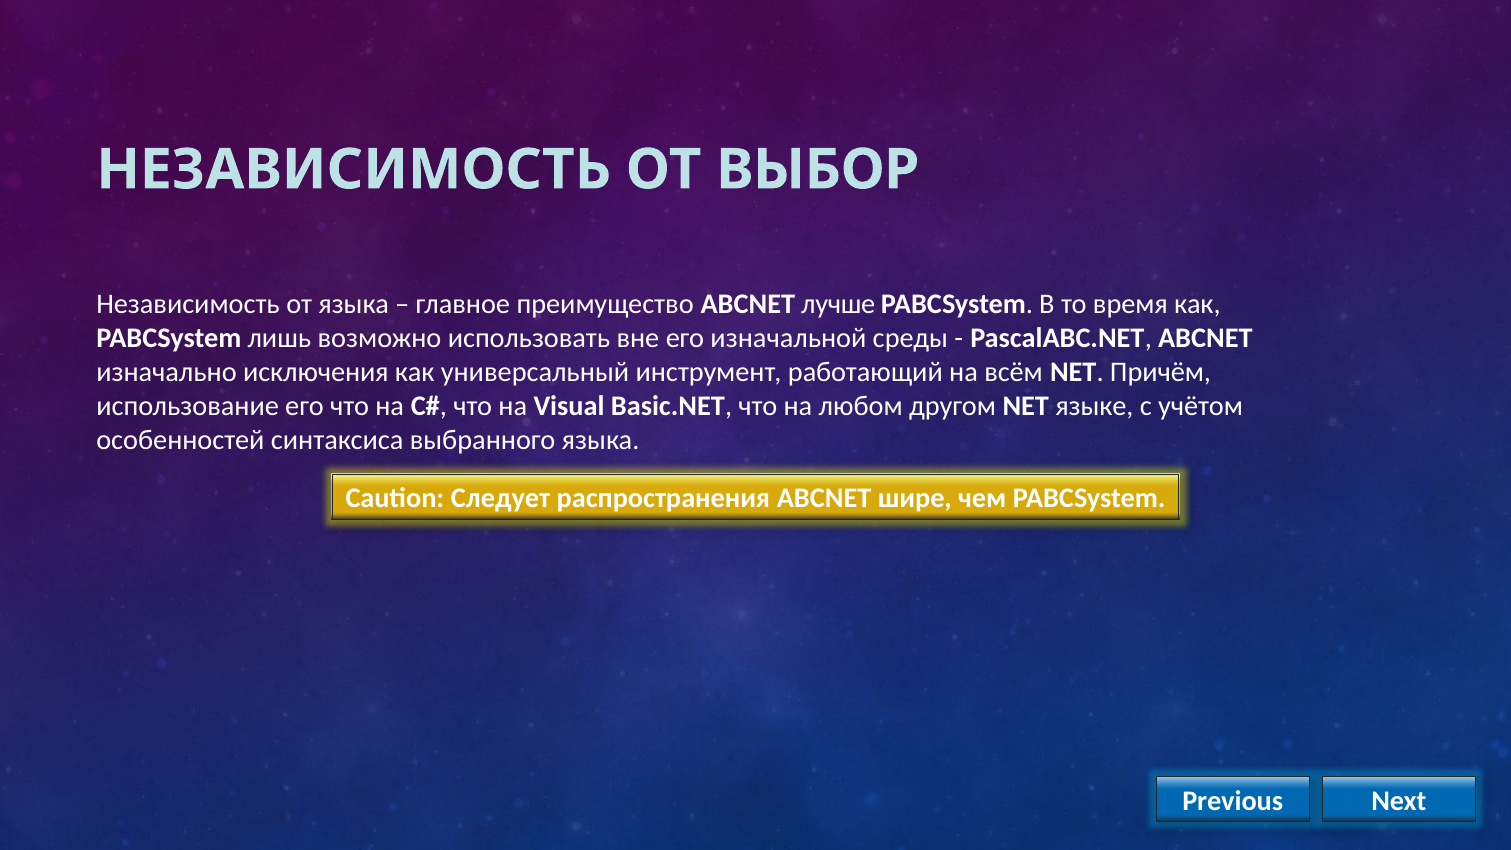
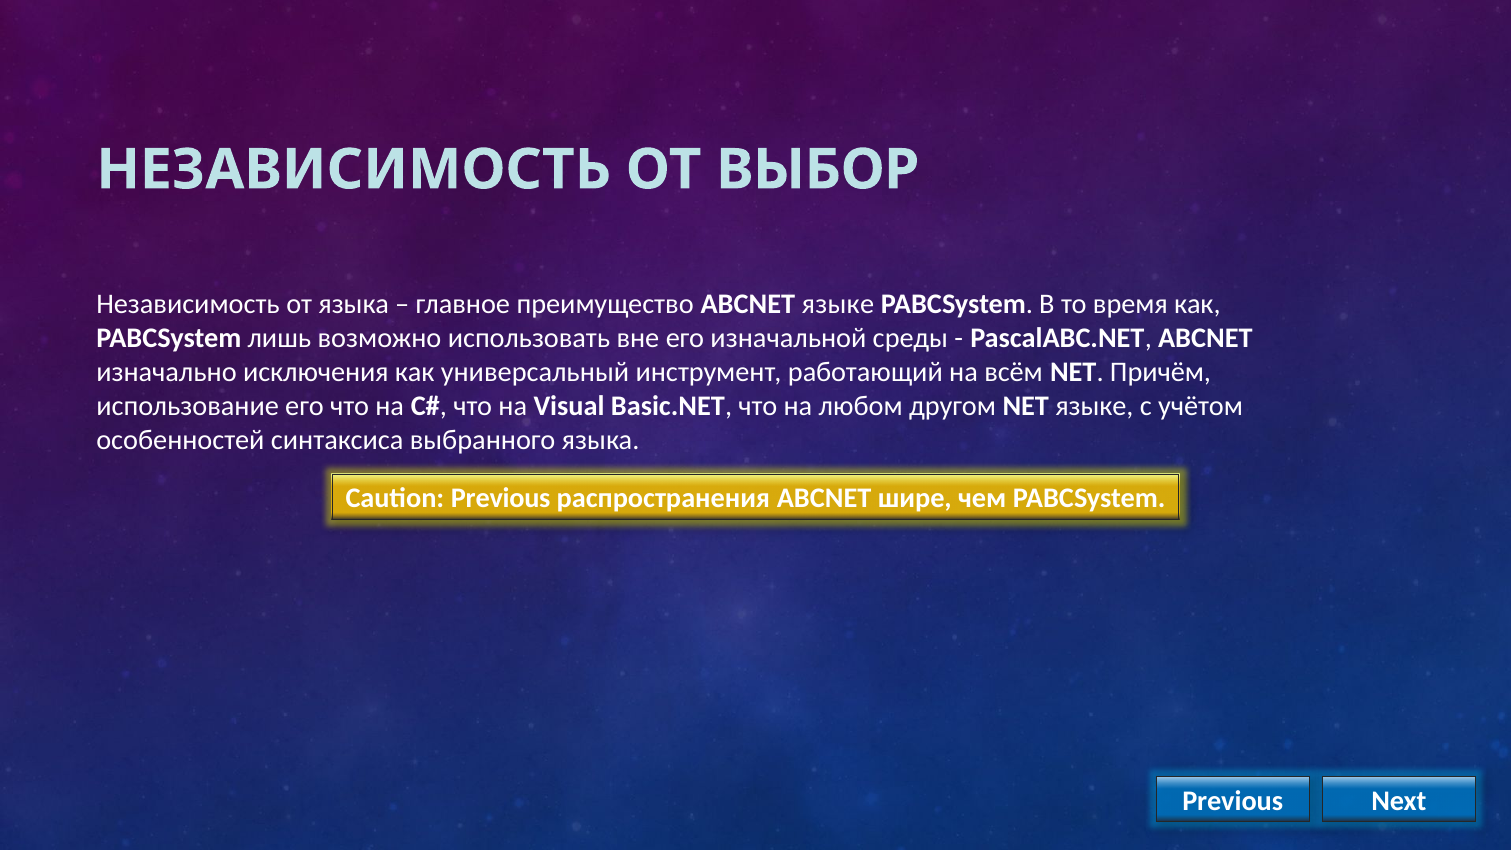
ABCNET лучше: лучше -> языке (838, 304)
Caution Следует: Следует -> Previous (501, 499)
